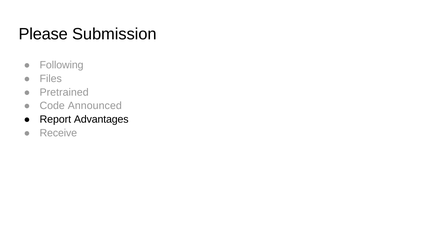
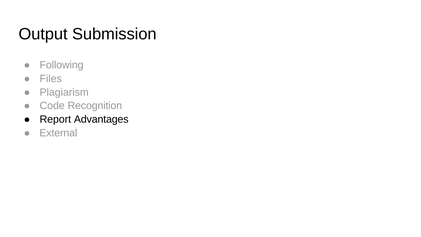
Please: Please -> Output (43, 34)
Pretrained: Pretrained -> Plagiarism (64, 92)
Announced: Announced -> Recognition (95, 106)
Receive: Receive -> External (58, 133)
